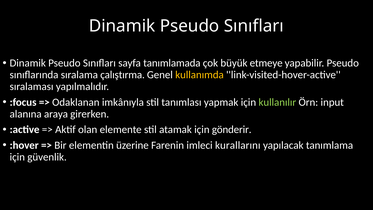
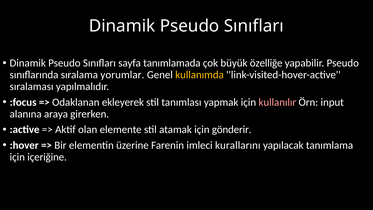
etmeye: etmeye -> özelliğe (266, 63)
çalıştırma: çalıştırma -> yorumlar (122, 75)
imkânıyla: imkânıyla -> ekleyerek (123, 102)
kullanılır colour: light green -> pink (277, 102)
güvenlik: güvenlik -> içeriğine (47, 157)
